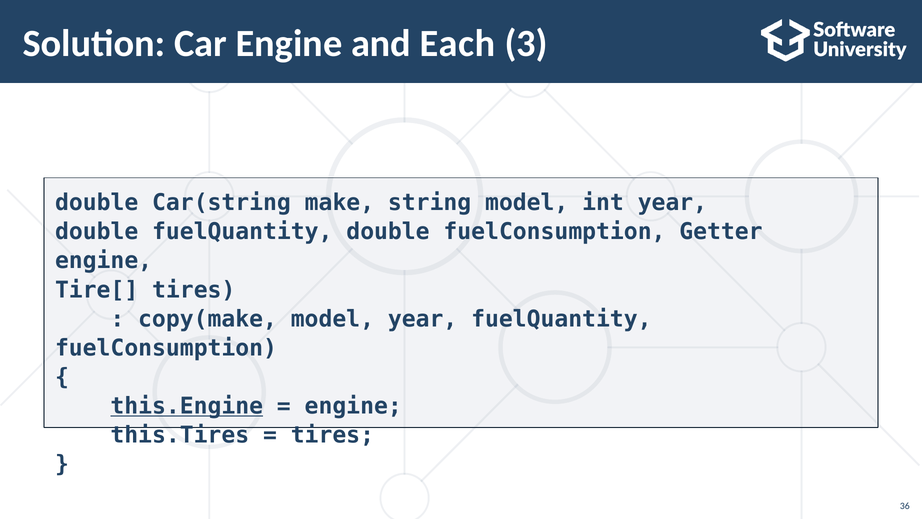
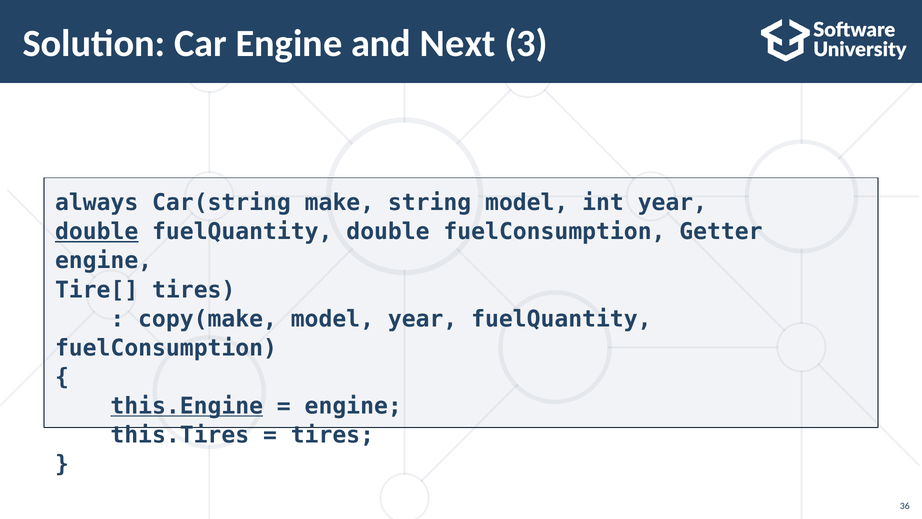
Each: Each -> Next (458, 44)
double: double -> always (97, 203)
double underline: none -> present (97, 232)
